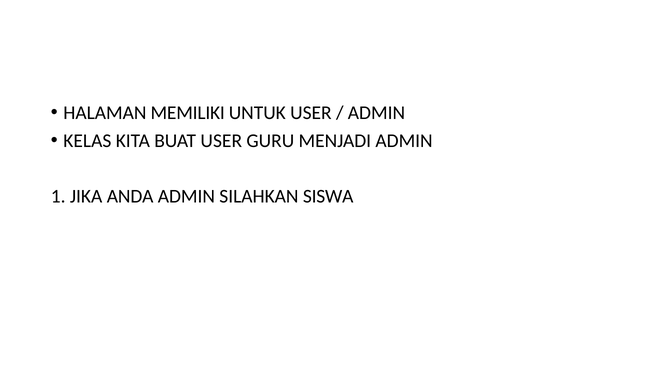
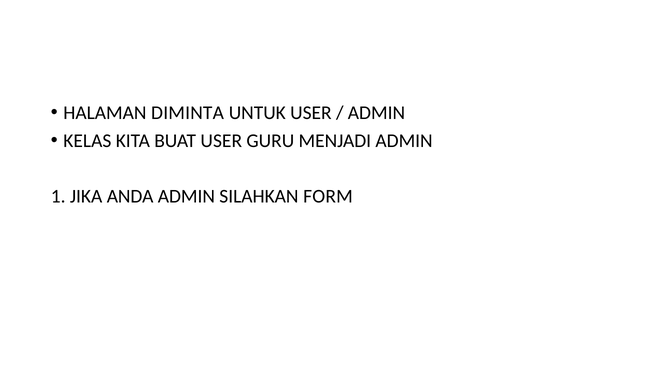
MEMILIKI: MEMILIKI -> DIMINTA (188, 113)
SISWA: SISWA -> FORM (328, 197)
